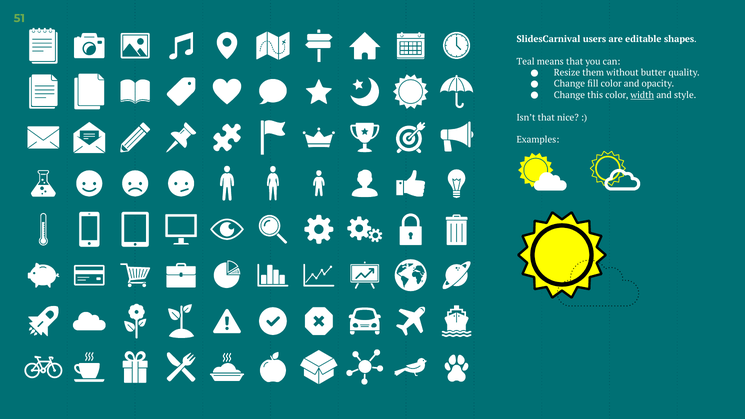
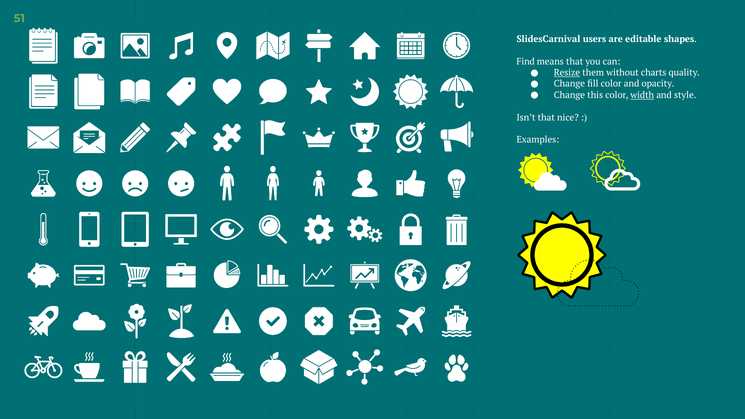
Teal: Teal -> Find (526, 62)
Resize underline: none -> present (567, 73)
butter: butter -> charts (654, 73)
